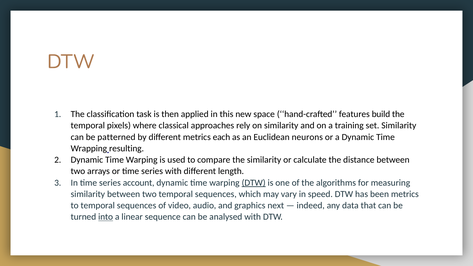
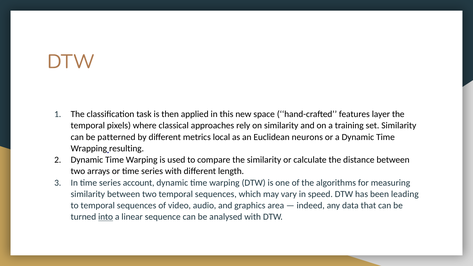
build: build -> layer (381, 114)
each: each -> local (221, 137)
DTW underline: present -> none (254, 183)
been metrics: metrics -> leading (405, 194)
next: next -> area (276, 206)
